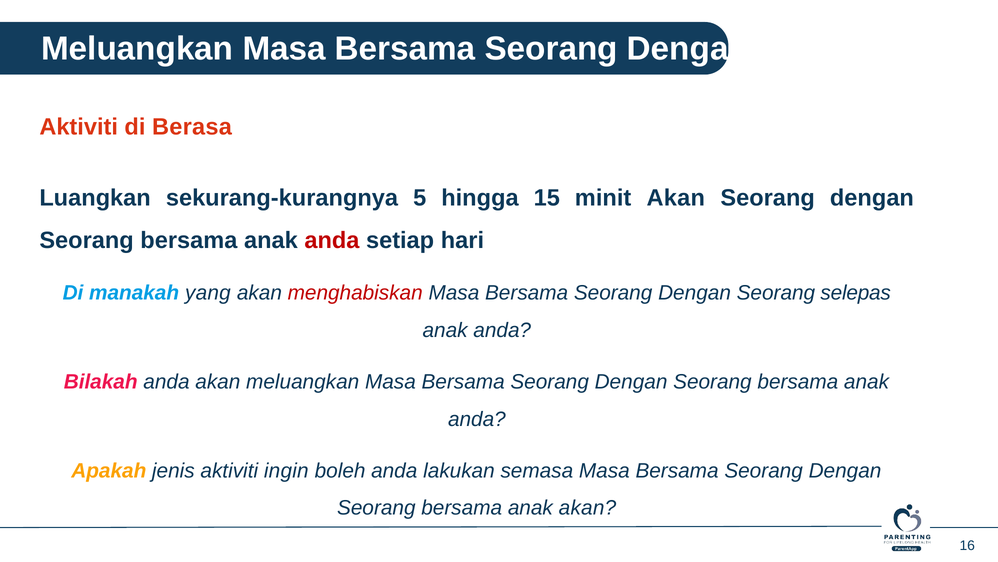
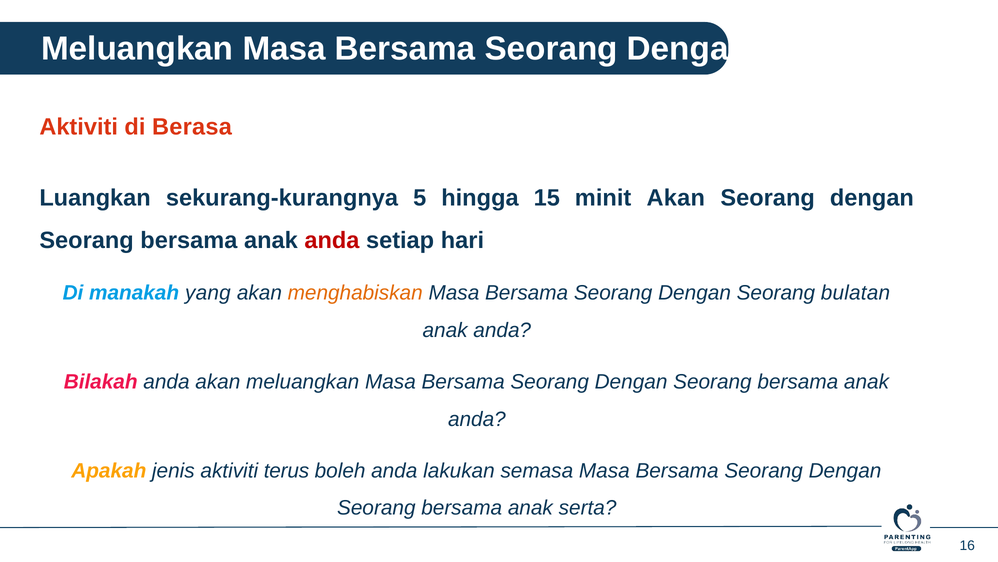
menghabiskan colour: red -> orange (355, 293)
selepas: selepas -> bulatan (855, 293)
ingin: ingin -> terus (286, 470)
anak akan: akan -> serta (588, 508)
